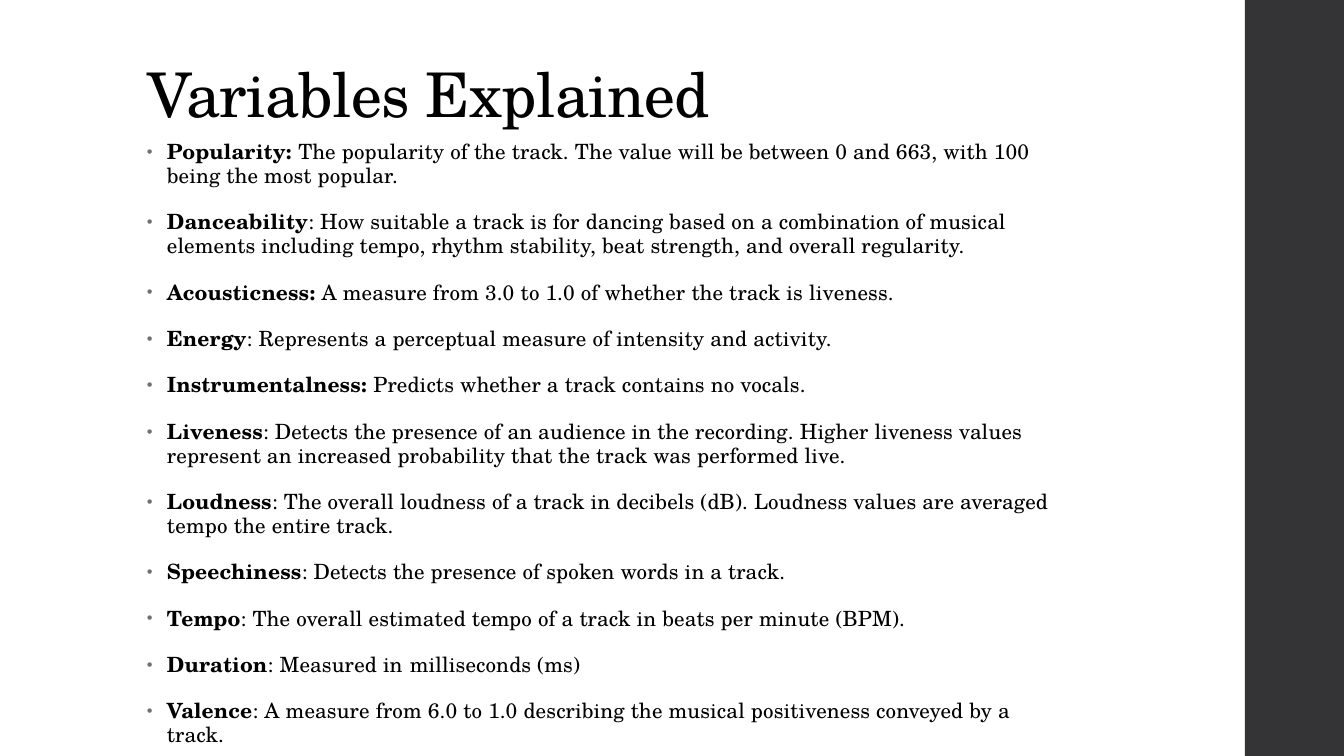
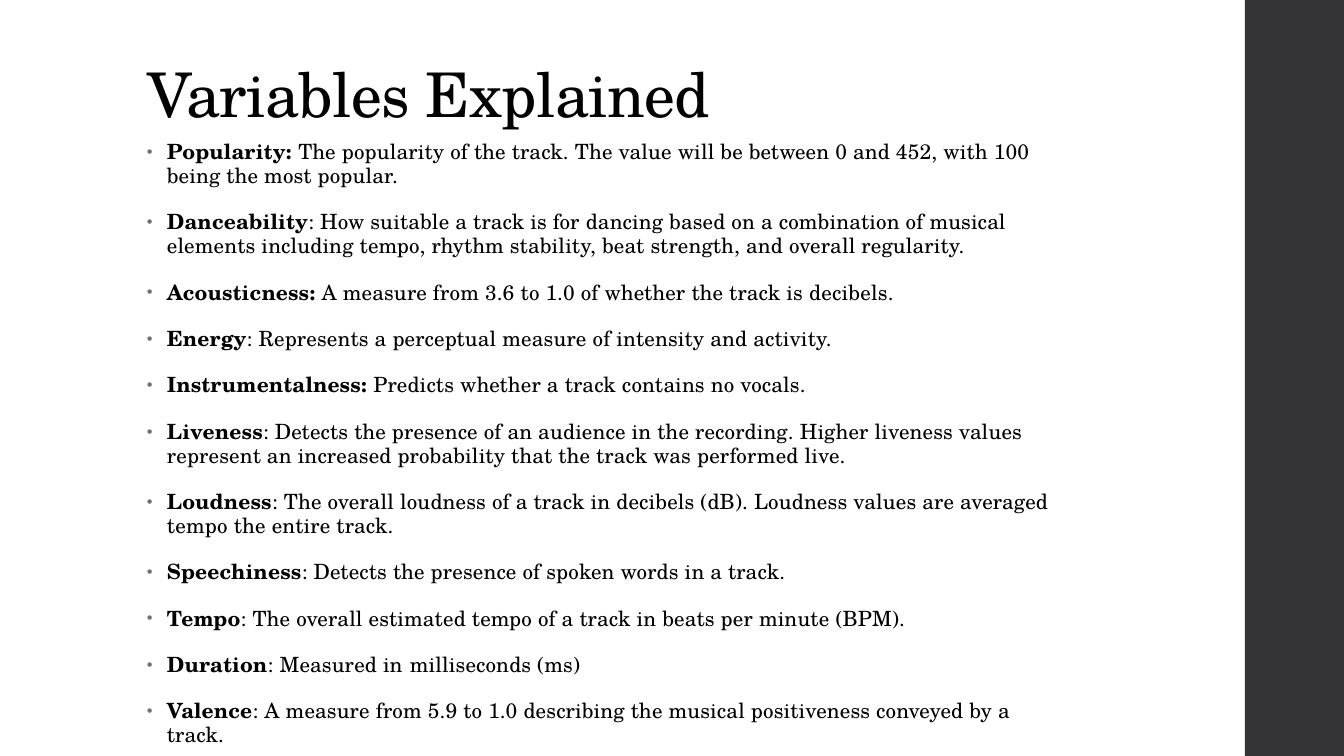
663: 663 -> 452 (917, 153)
3.0: 3.0 -> 3.6 (500, 293)
is liveness: liveness -> decibels (851, 293)
6.0: 6.0 -> 5.9 (443, 712)
